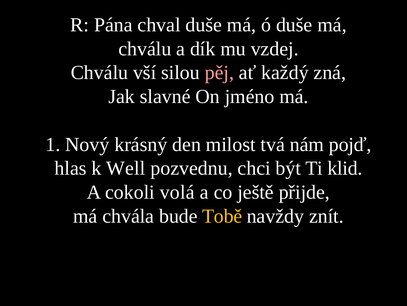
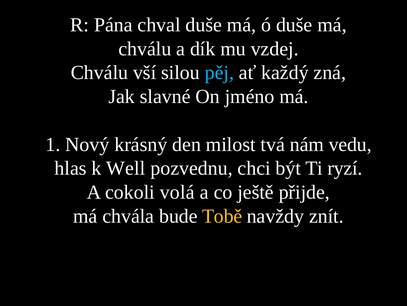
pěj colour: pink -> light blue (219, 73)
pojď: pojď -> vedu (350, 144)
klid: klid -> ryzí (345, 168)
